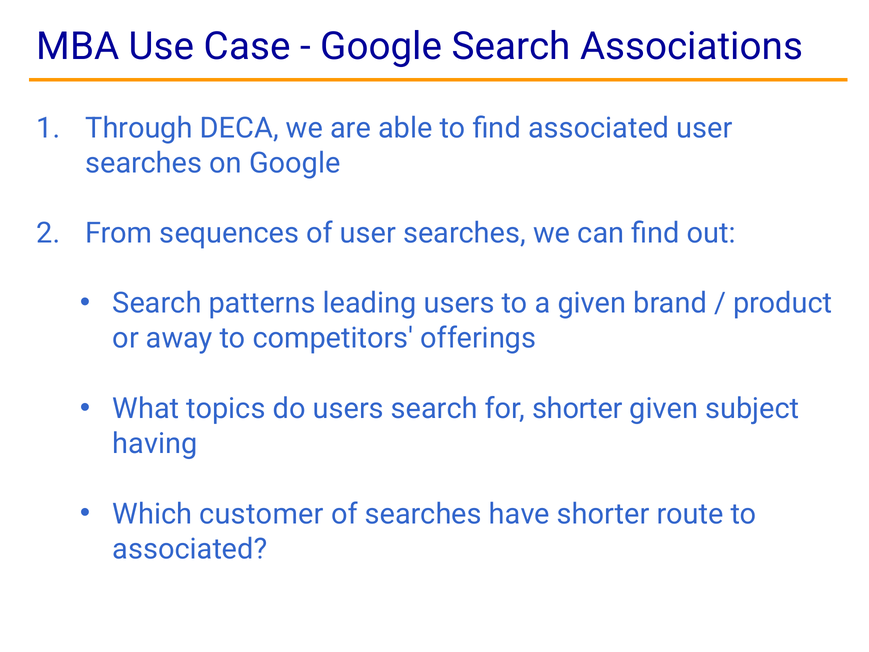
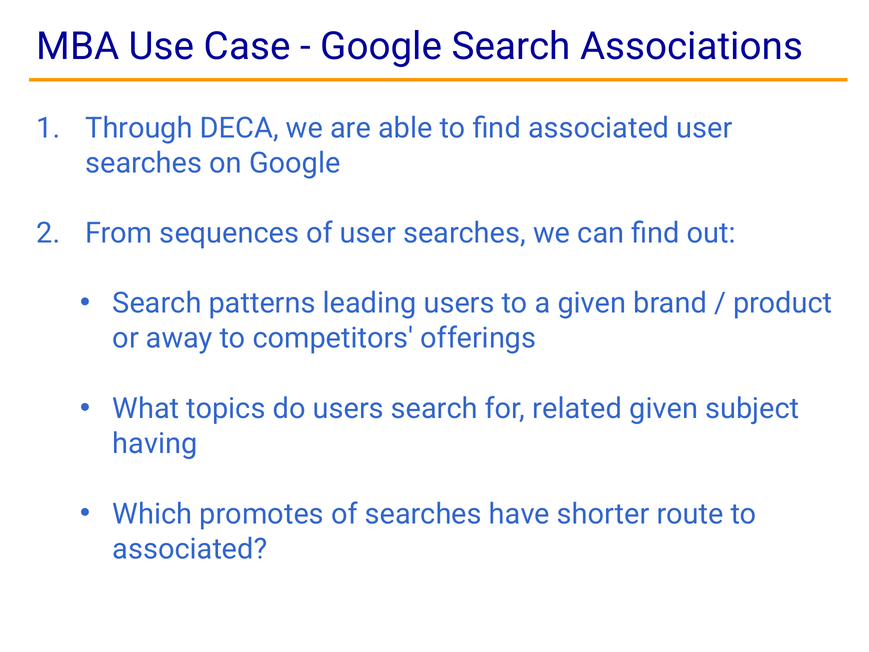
for shorter: shorter -> related (577, 408)
customer: customer -> promotes (262, 514)
